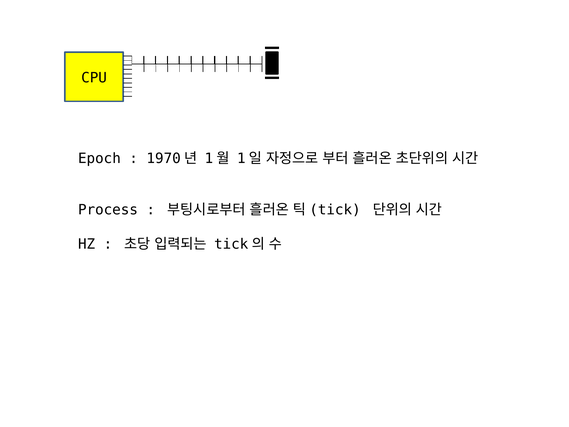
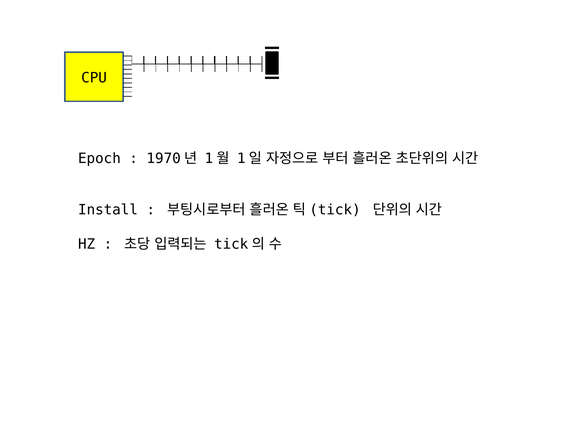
Process: Process -> Install (108, 210)
